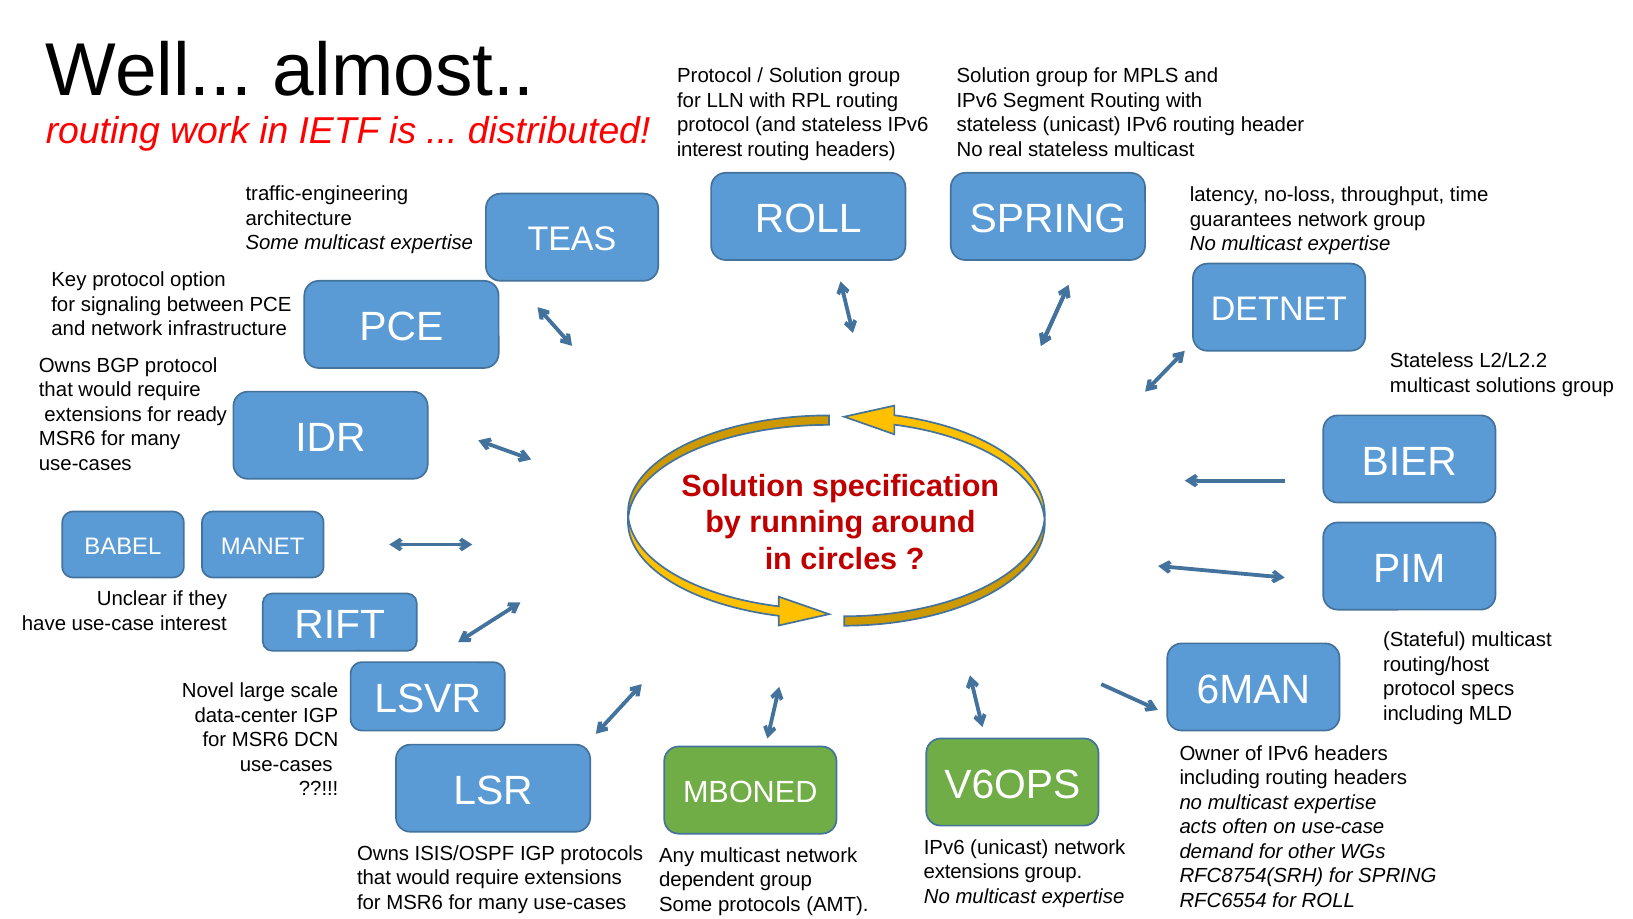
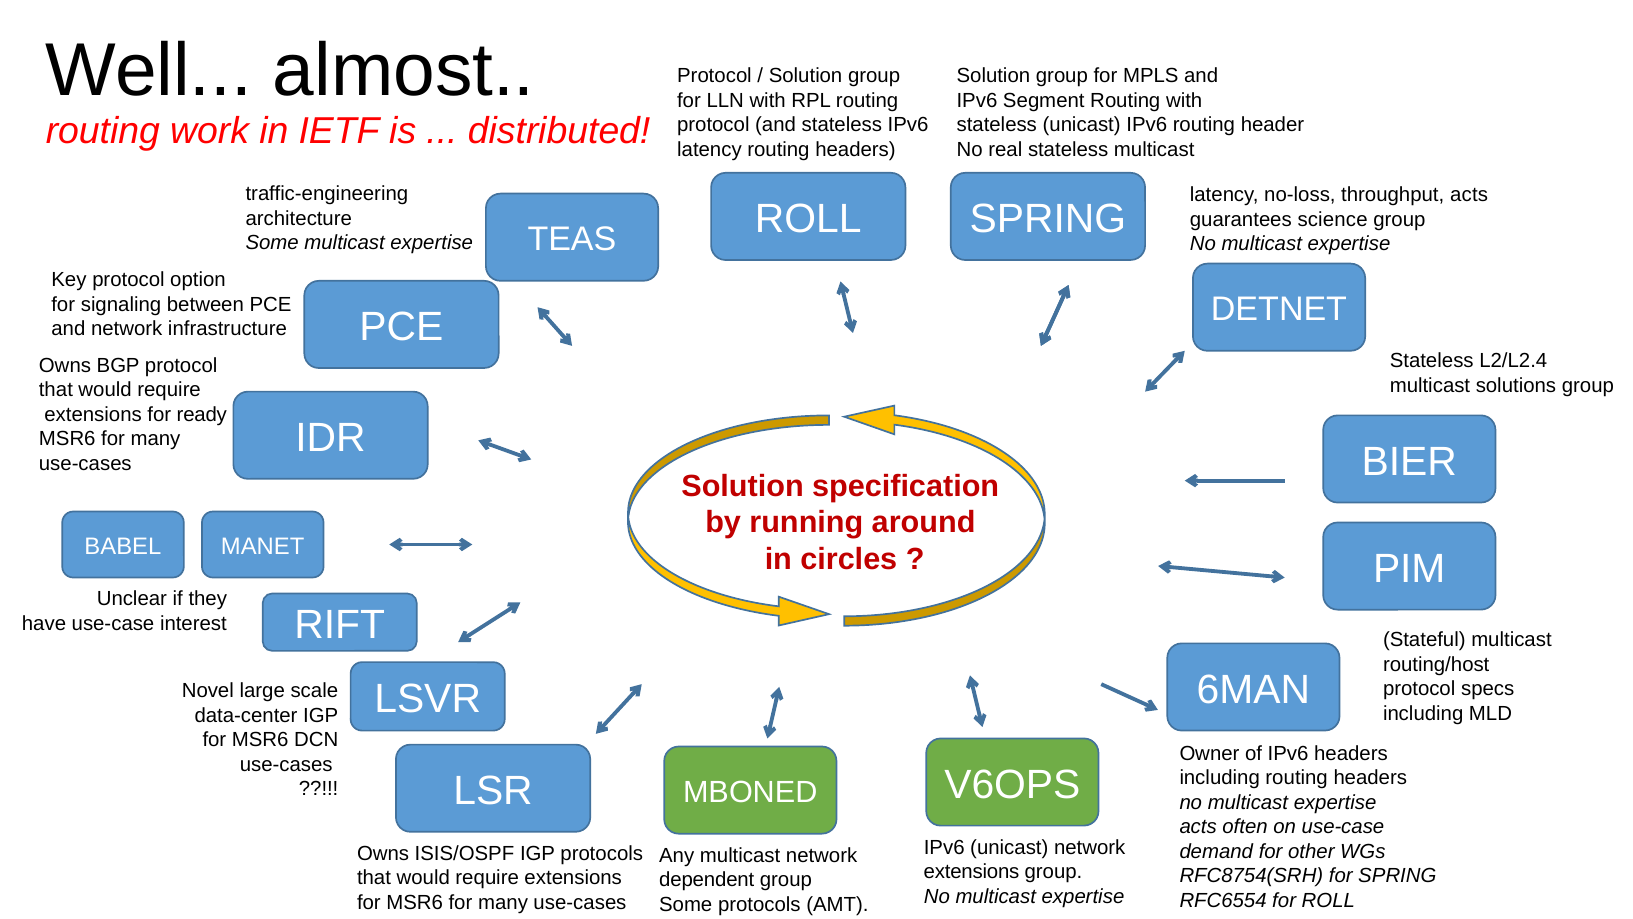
interest: interest -> latency (709, 150)
throughput time: time -> acts (1469, 195)
guarantees network: network -> science (1333, 220)
L2/L2.2: L2/L2.2 -> L2/L2.4 (1513, 361)
